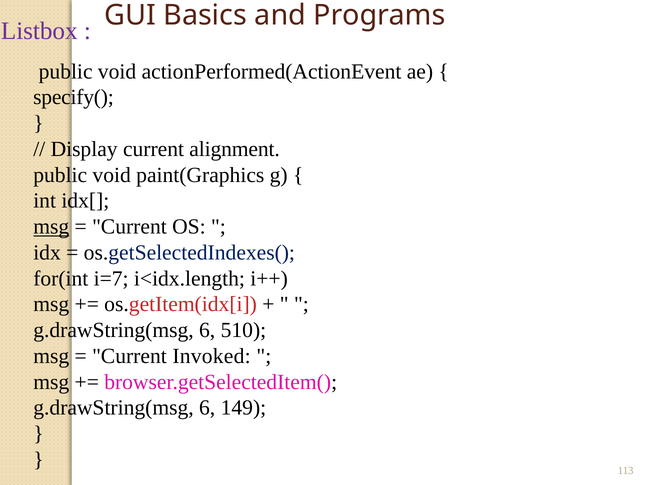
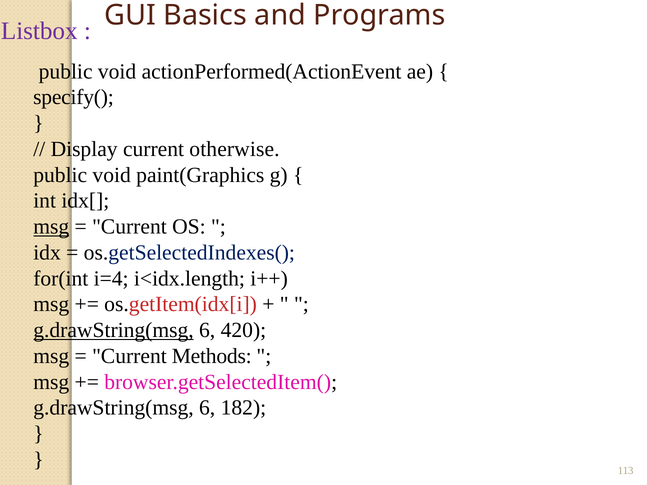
alignment: alignment -> otherwise (234, 149)
i=7: i=7 -> i=4 (111, 279)
g.drawString(msg underline: none -> present (113, 330)
510: 510 -> 420 (243, 330)
Invoked: Invoked -> Methods (212, 356)
149: 149 -> 182 (243, 408)
